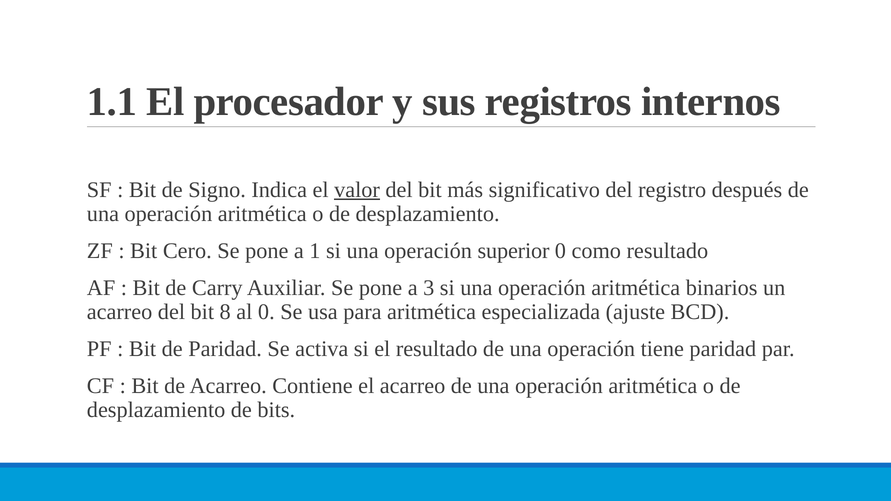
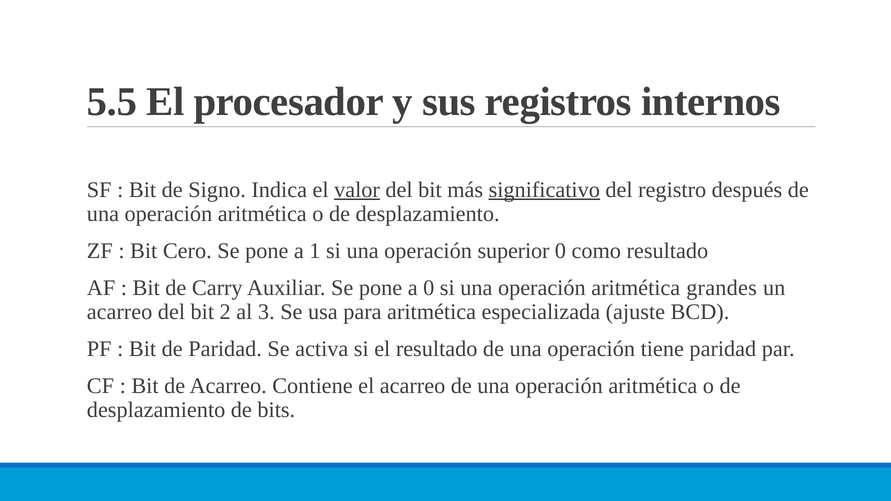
1.1: 1.1 -> 5.5 (112, 102)
significativo underline: none -> present (544, 190)
a 3: 3 -> 0 (429, 288)
binarios: binarios -> grandes (722, 288)
8: 8 -> 2 (225, 312)
al 0: 0 -> 3 (266, 312)
